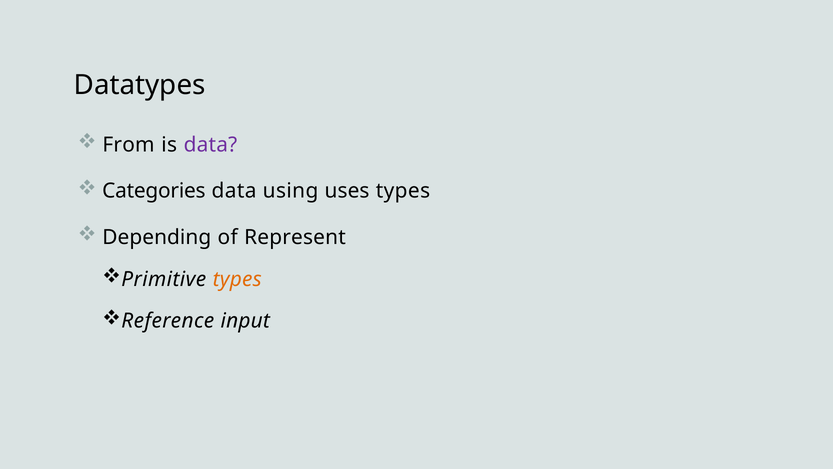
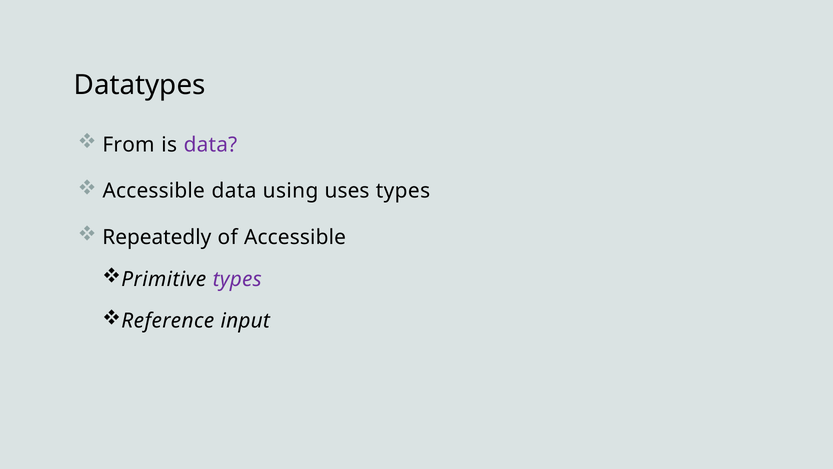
Categories: Categories -> Accessible (154, 191)
Depending: Depending -> Repeatedly (157, 237)
of Represent: Represent -> Accessible (295, 237)
types colour: orange -> purple (237, 279)
